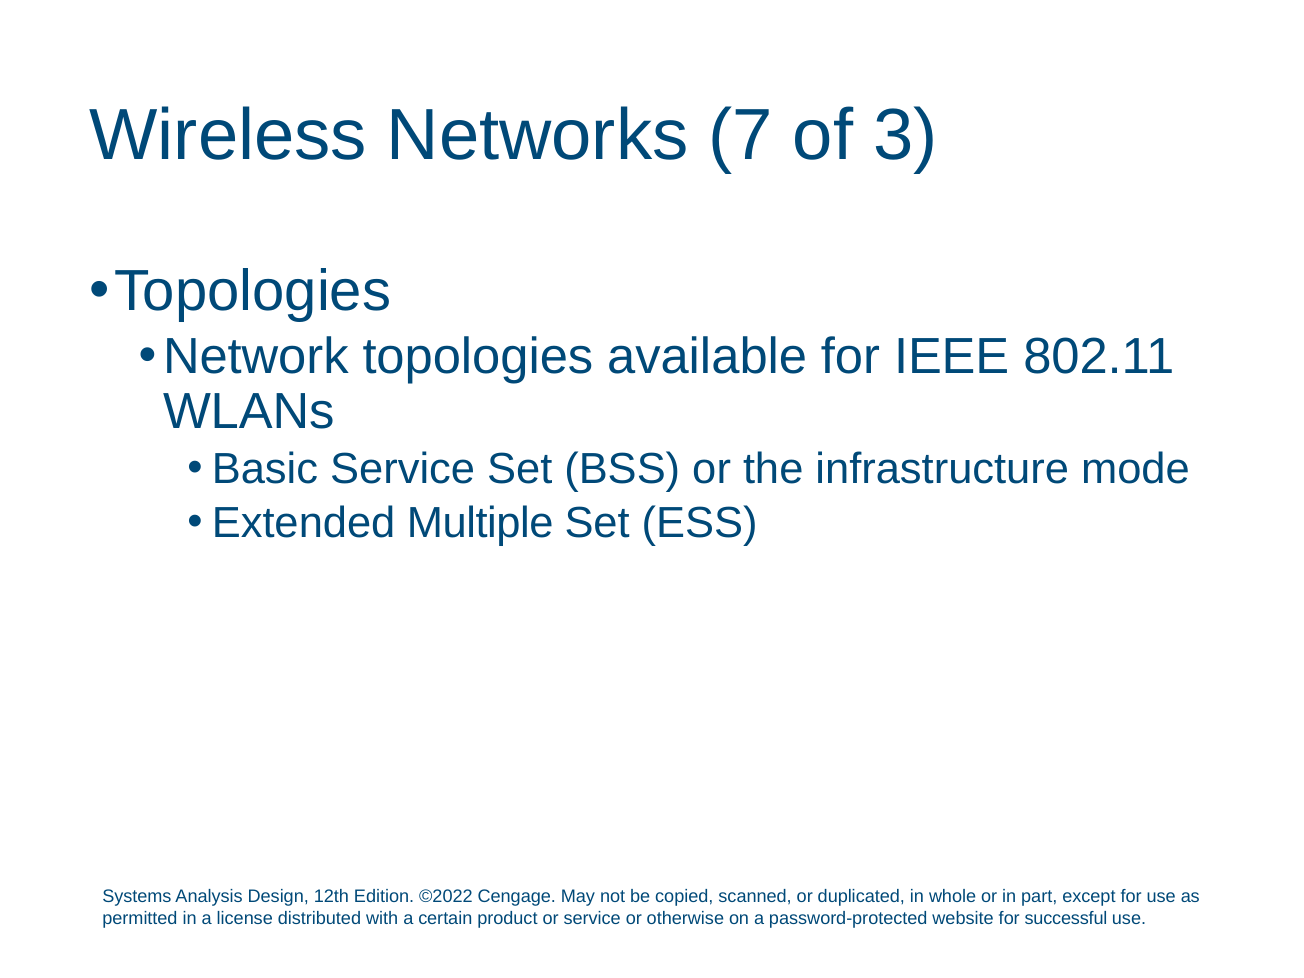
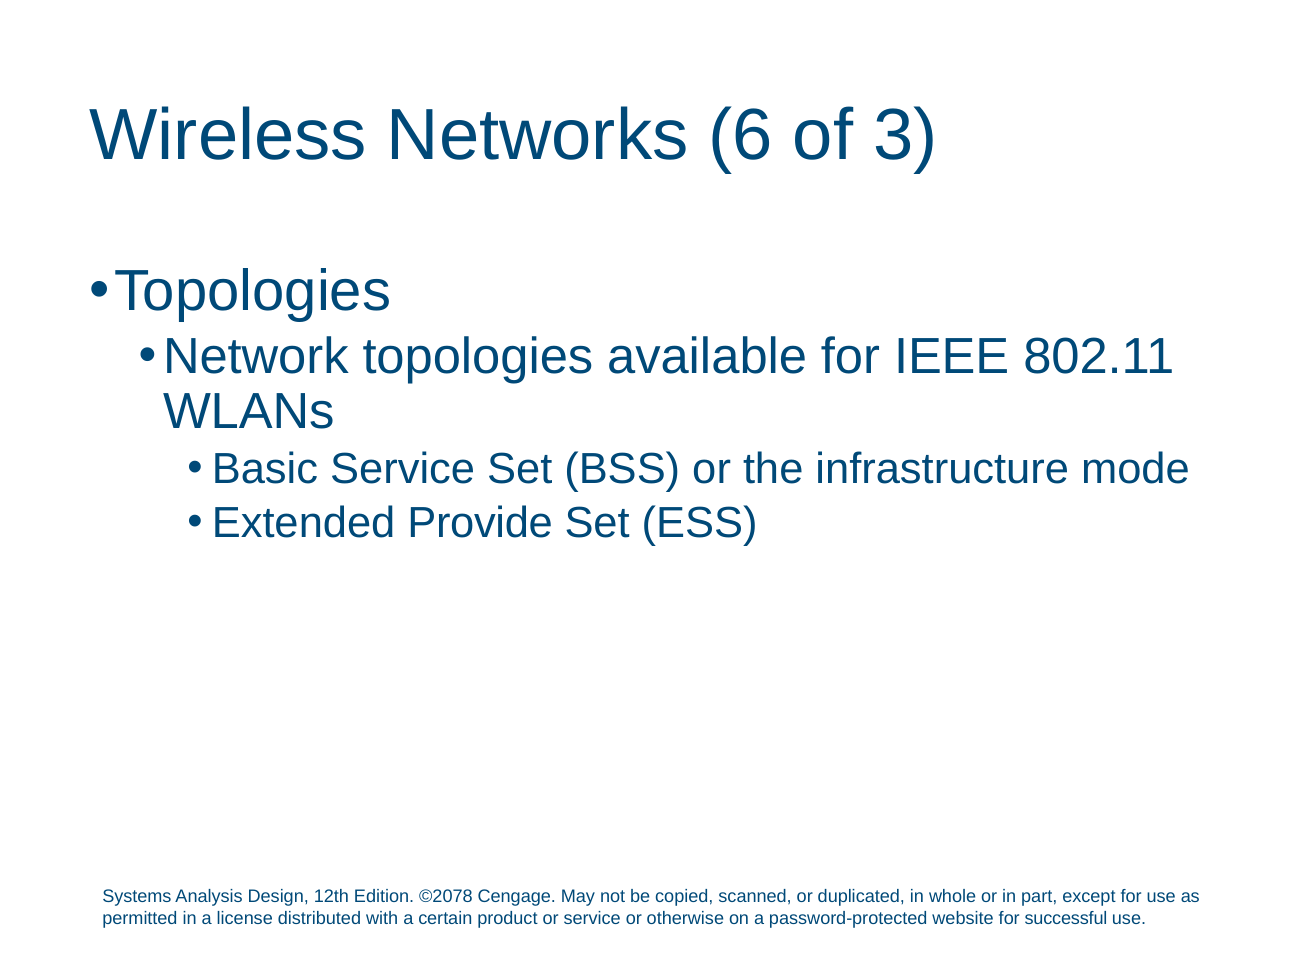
7: 7 -> 6 (741, 136)
Multiple: Multiple -> Provide (480, 523)
©2022: ©2022 -> ©2078 (446, 897)
